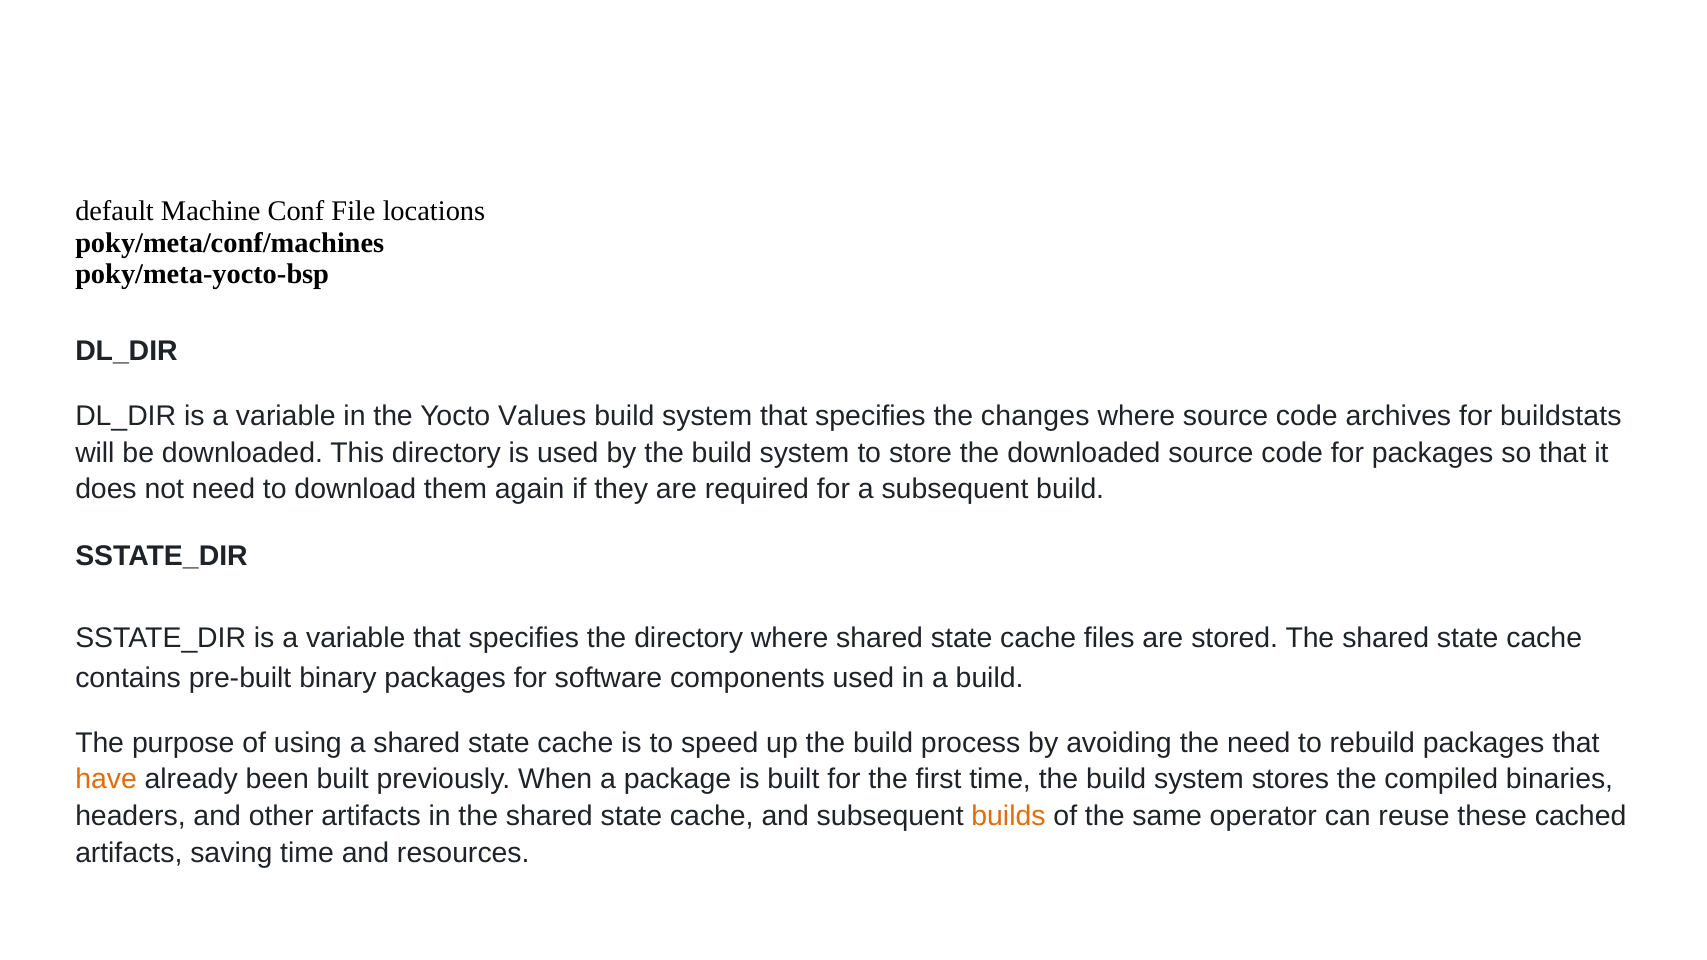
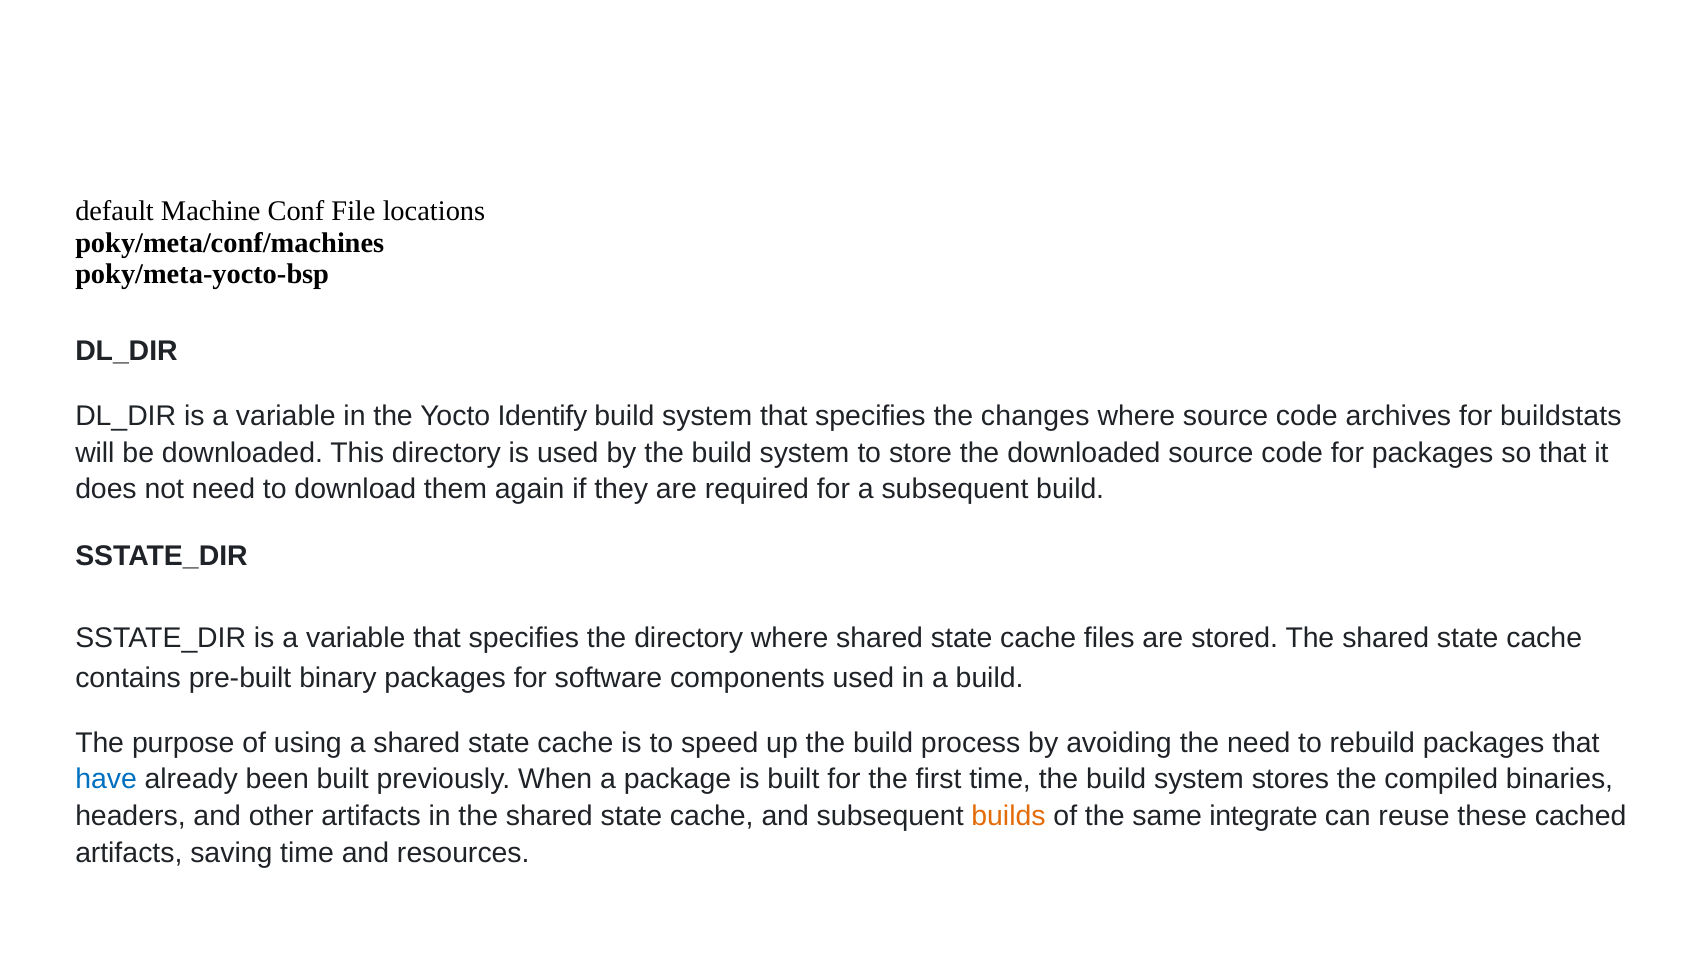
Values: Values -> Identify (542, 416)
have colour: orange -> blue (106, 780)
operator: operator -> integrate (1263, 816)
